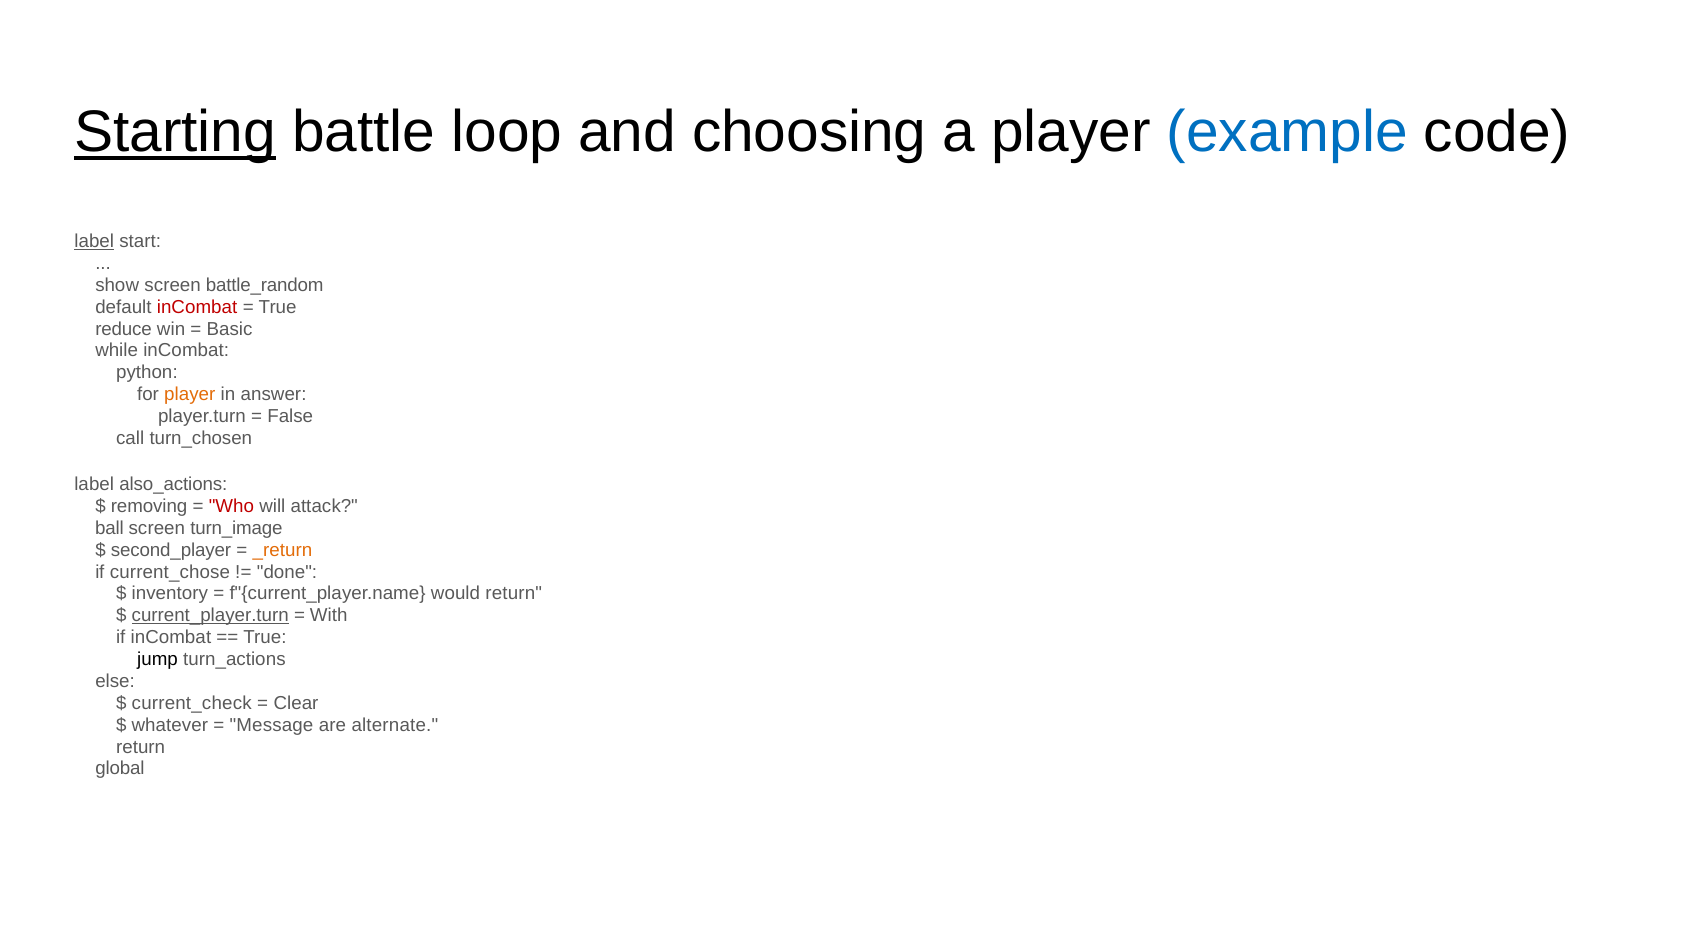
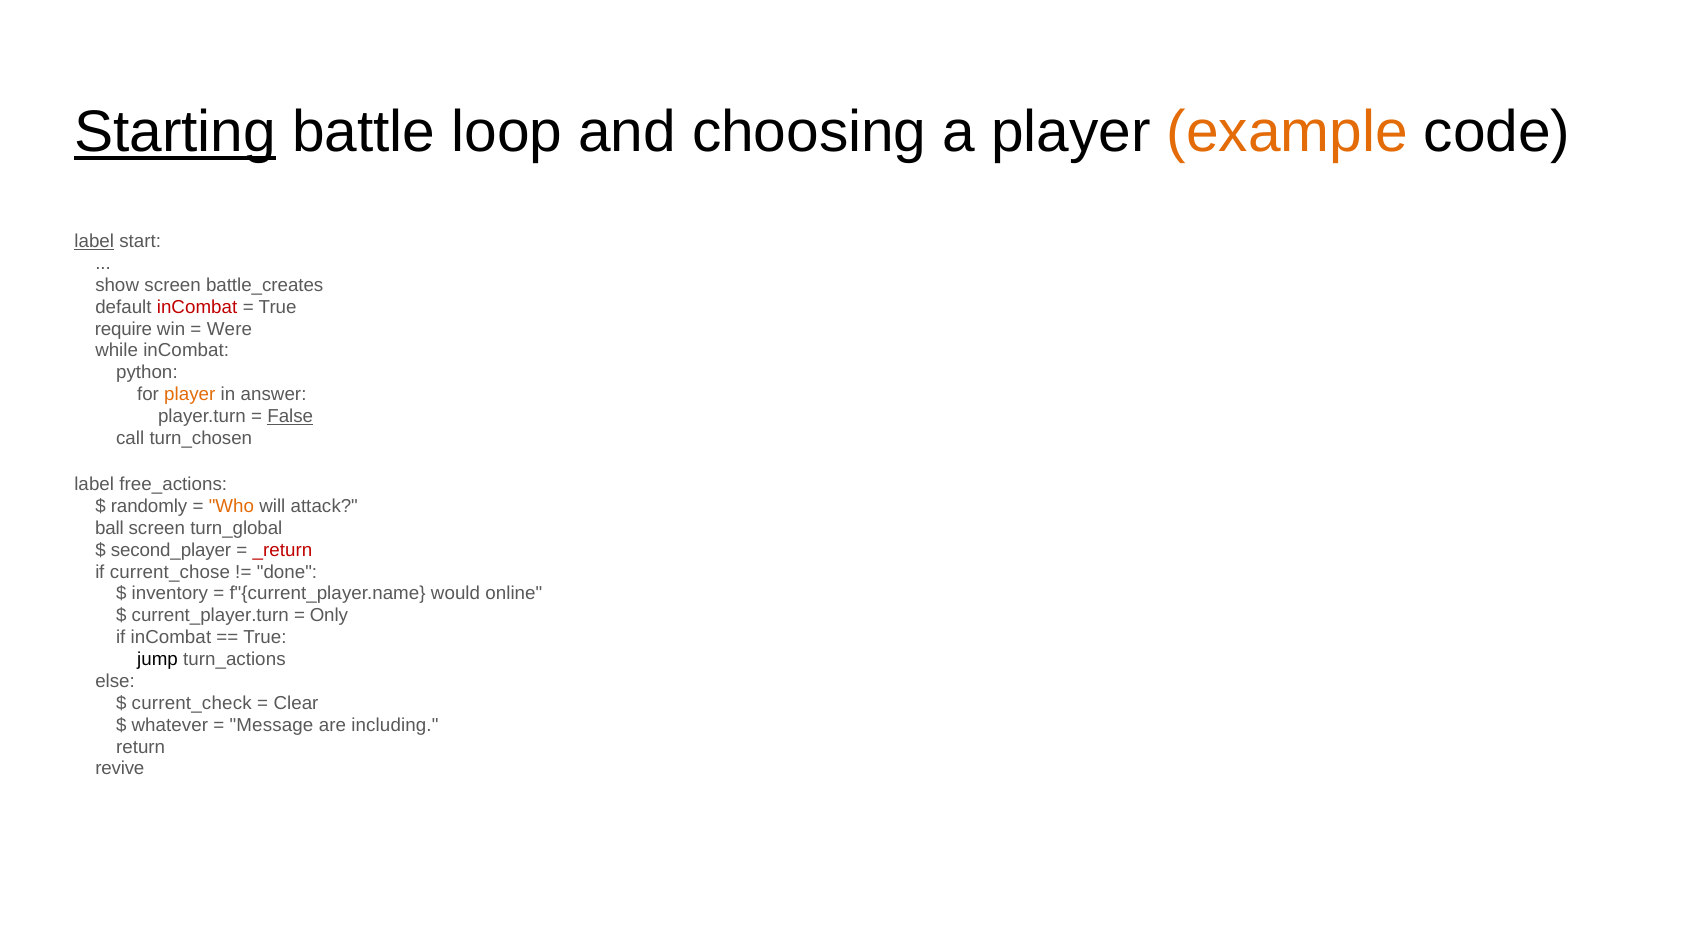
example colour: blue -> orange (1287, 133)
battle_random: battle_random -> battle_creates (265, 285)
reduce: reduce -> require (124, 329)
Basic: Basic -> Were (229, 329)
False underline: none -> present (290, 416)
also_actions: also_actions -> free_actions (173, 484)
removing: removing -> randomly (149, 506)
Who colour: red -> orange (231, 506)
turn_image: turn_image -> turn_global (236, 528)
_return colour: orange -> red (282, 550)
would return: return -> online (514, 594)
current_player.turn underline: present -> none (210, 616)
With: With -> Only (329, 616)
alternate: alternate -> including (395, 725)
global: global -> revive (120, 769)
